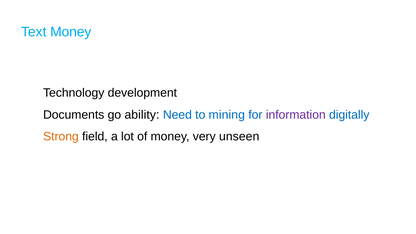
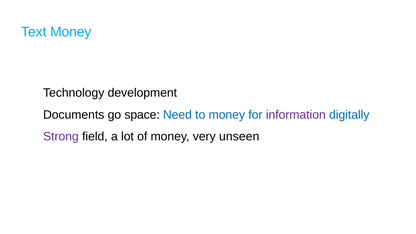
ability: ability -> space (142, 115)
to mining: mining -> money (227, 115)
Strong colour: orange -> purple (61, 137)
